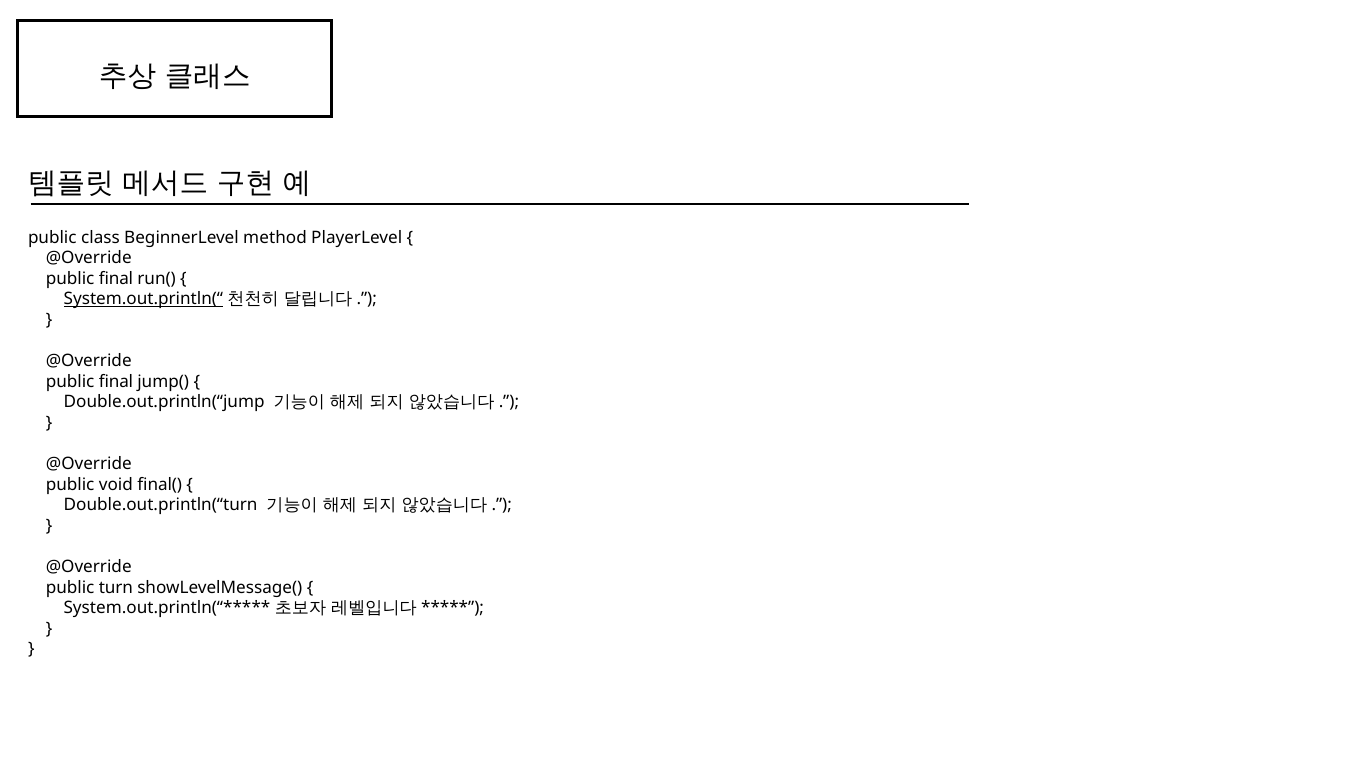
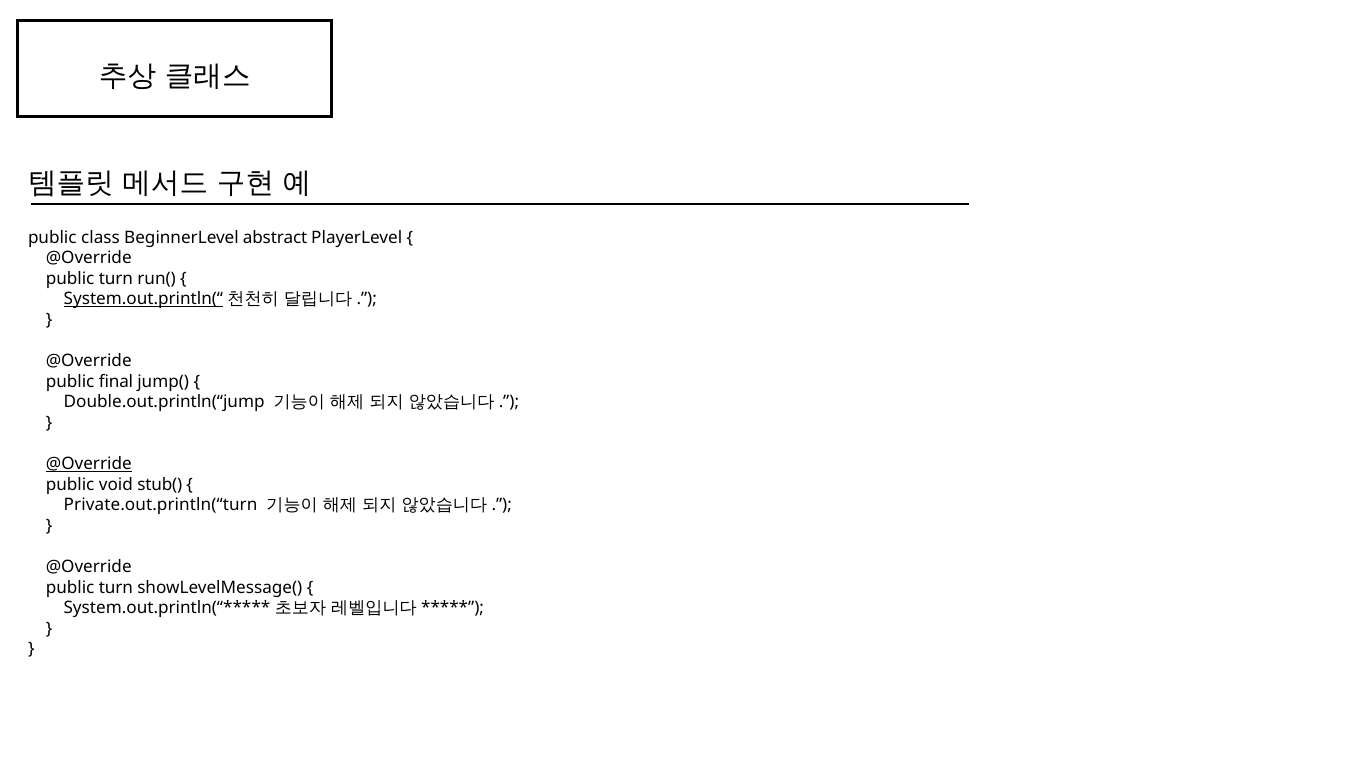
method: method -> abstract (275, 237)
final: final -> turn (116, 279)
@Override underline: none -> present (89, 464)
final(: final( -> stub( (160, 484)
Double.out.println(“turn: Double.out.println(“turn -> Private.out.println(“turn (161, 505)
